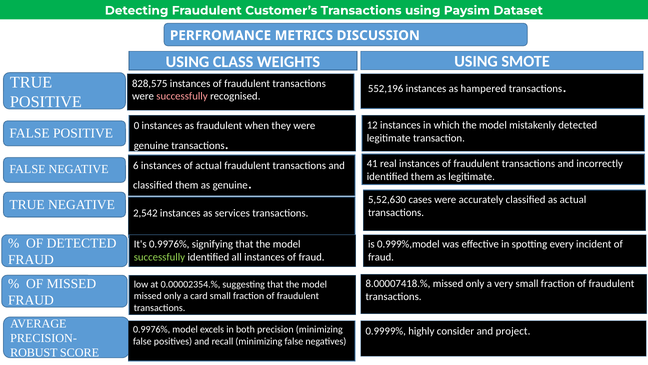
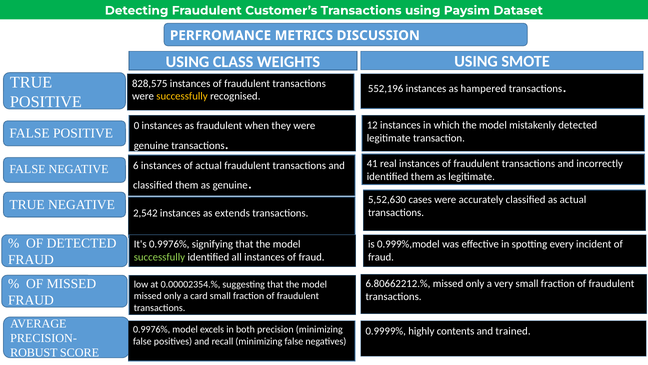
successfully colour: pink -> yellow (182, 96)
services: services -> extends (232, 213)
8.00007418.%: 8.00007418.% -> 6.80662212.% (398, 284)
consider: consider -> contents (456, 331)
project: project -> trained (513, 331)
